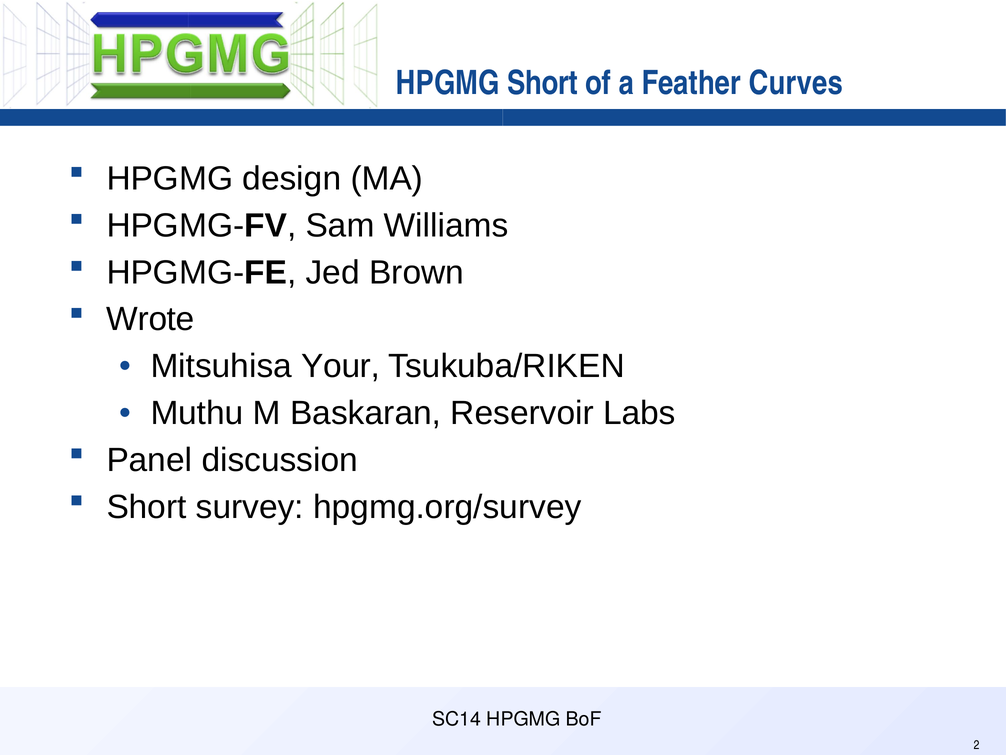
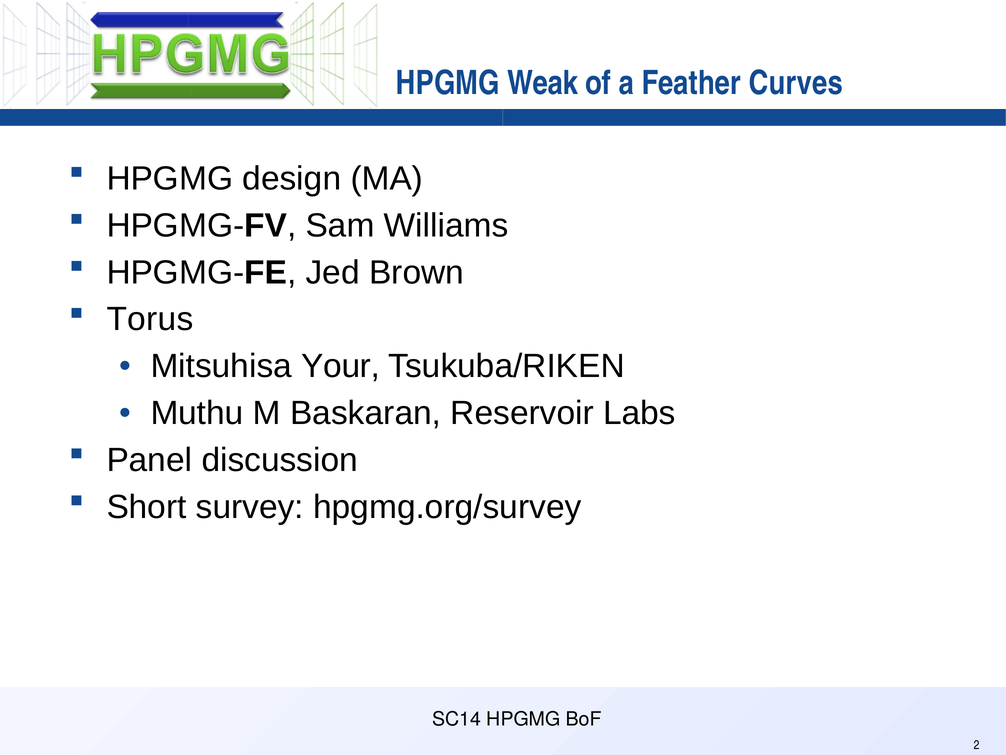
HPGMG Short: Short -> Weak (543, 83)
Wrote: Wrote -> Torus (150, 319)
